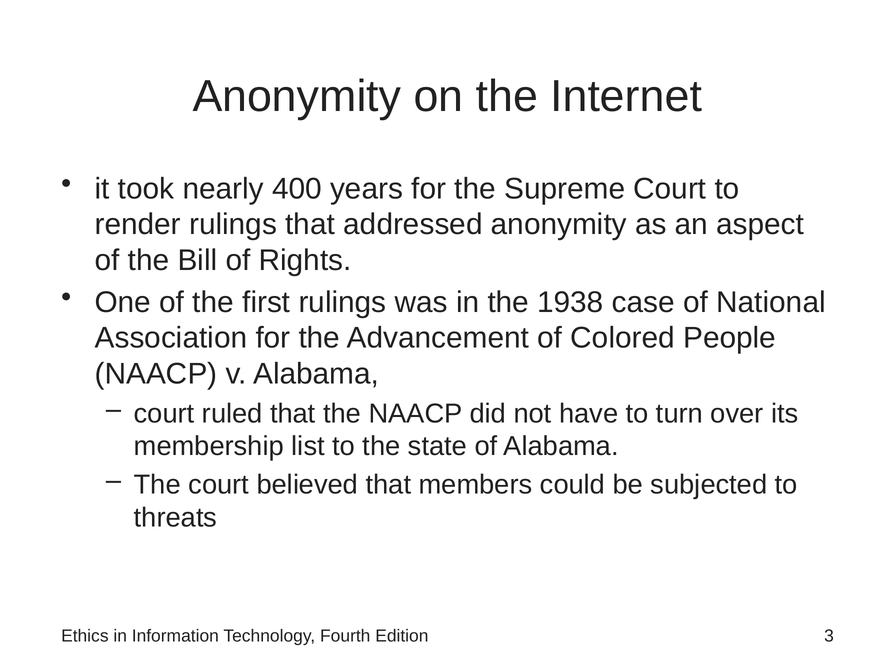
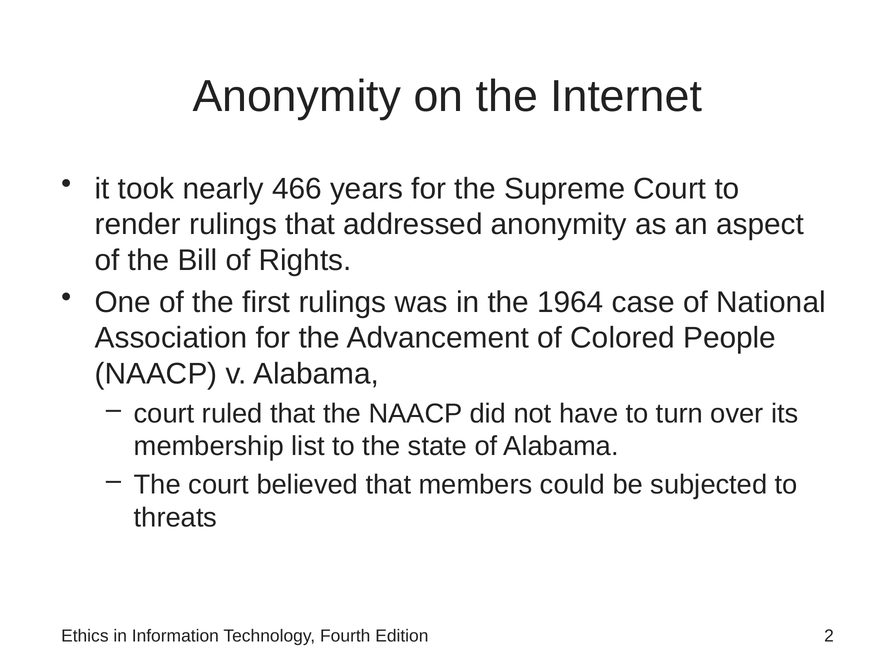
400: 400 -> 466 (297, 189)
1938: 1938 -> 1964 (570, 302)
3: 3 -> 2 (829, 635)
